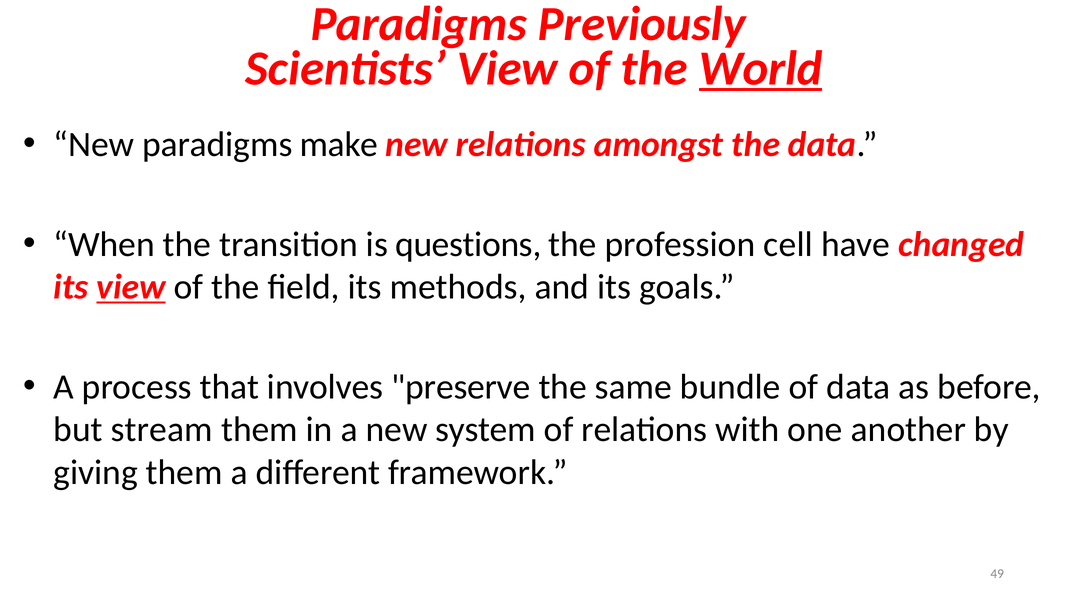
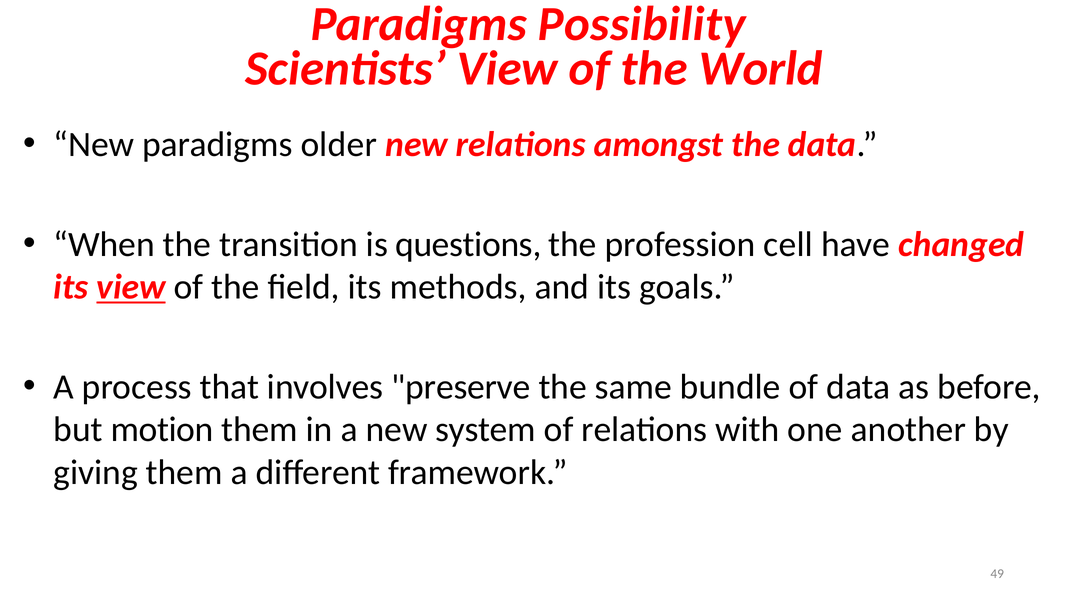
Previously: Previously -> Possibility (642, 24)
World underline: present -> none (761, 69)
make: make -> older (339, 145)
stream: stream -> motion (162, 429)
